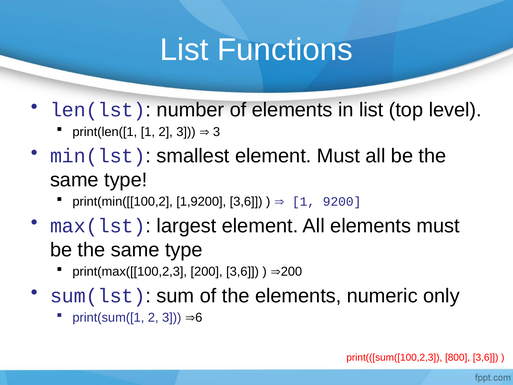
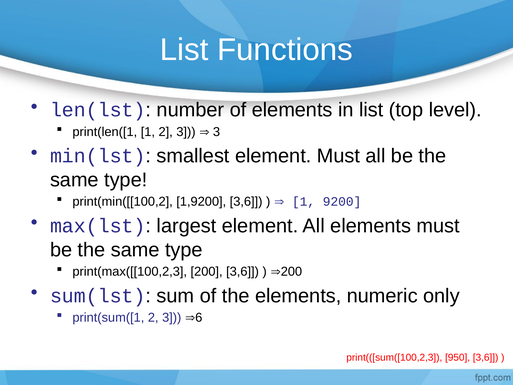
800: 800 -> 950 (458, 357)
